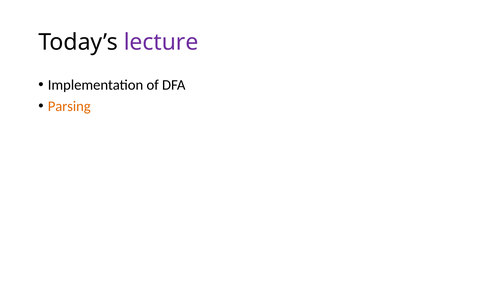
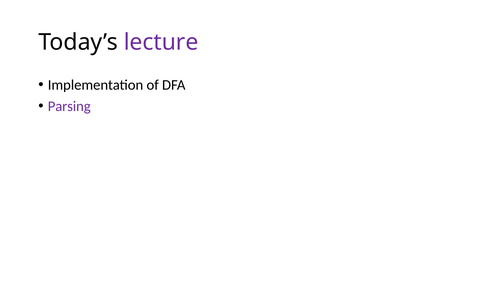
Parsing colour: orange -> purple (69, 106)
